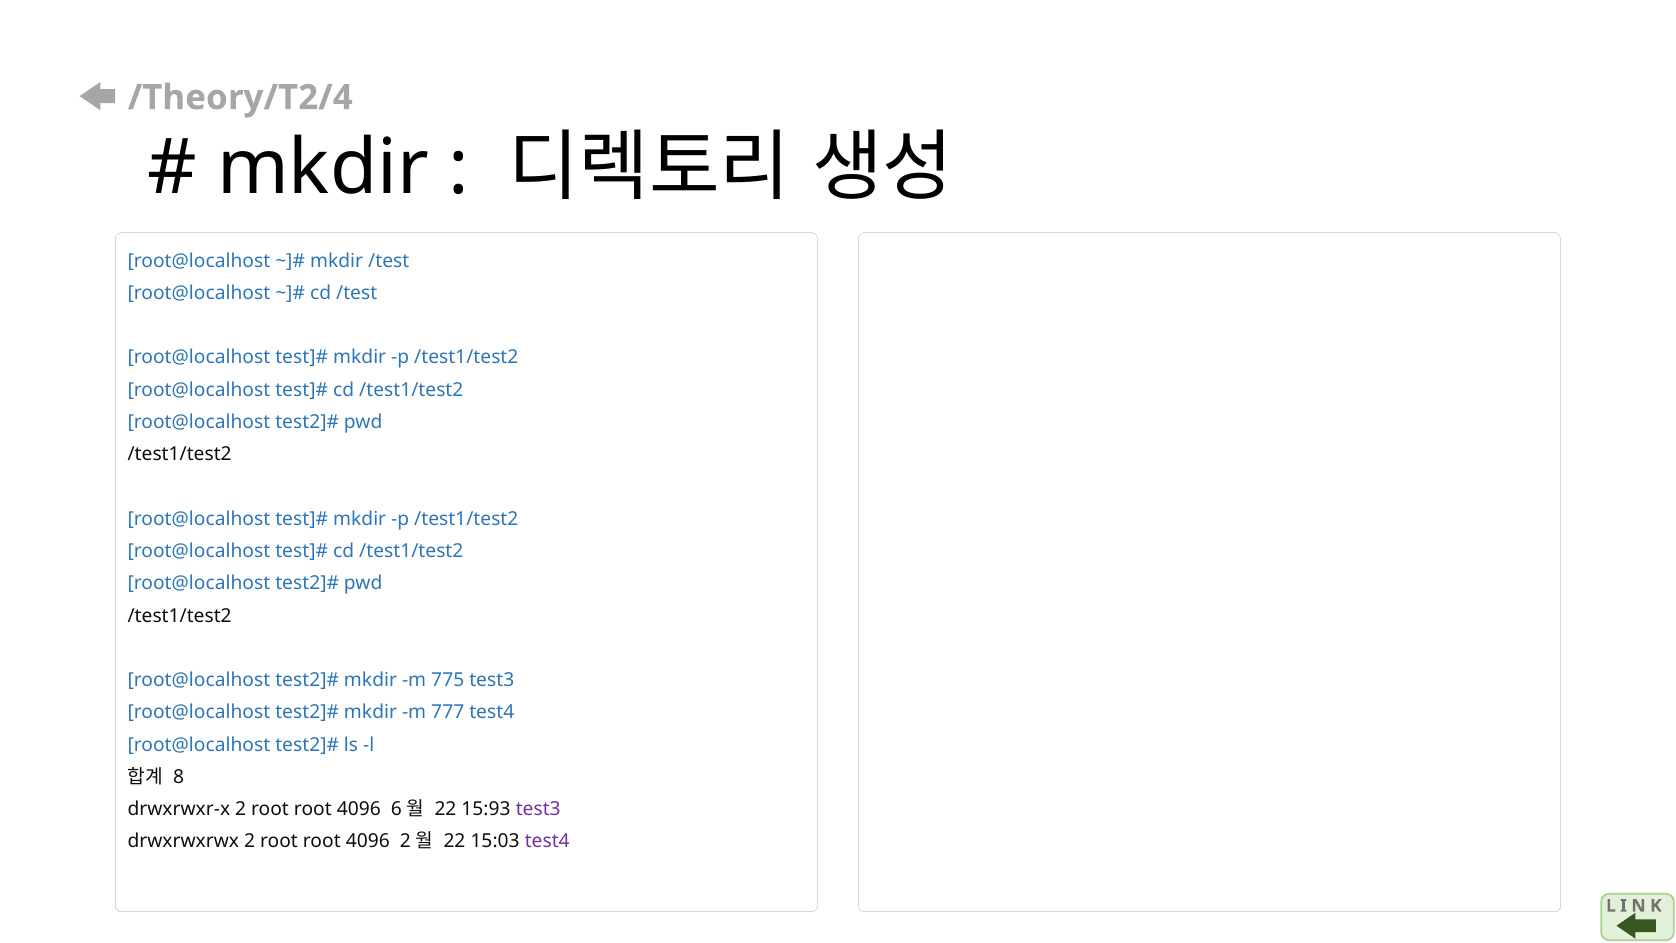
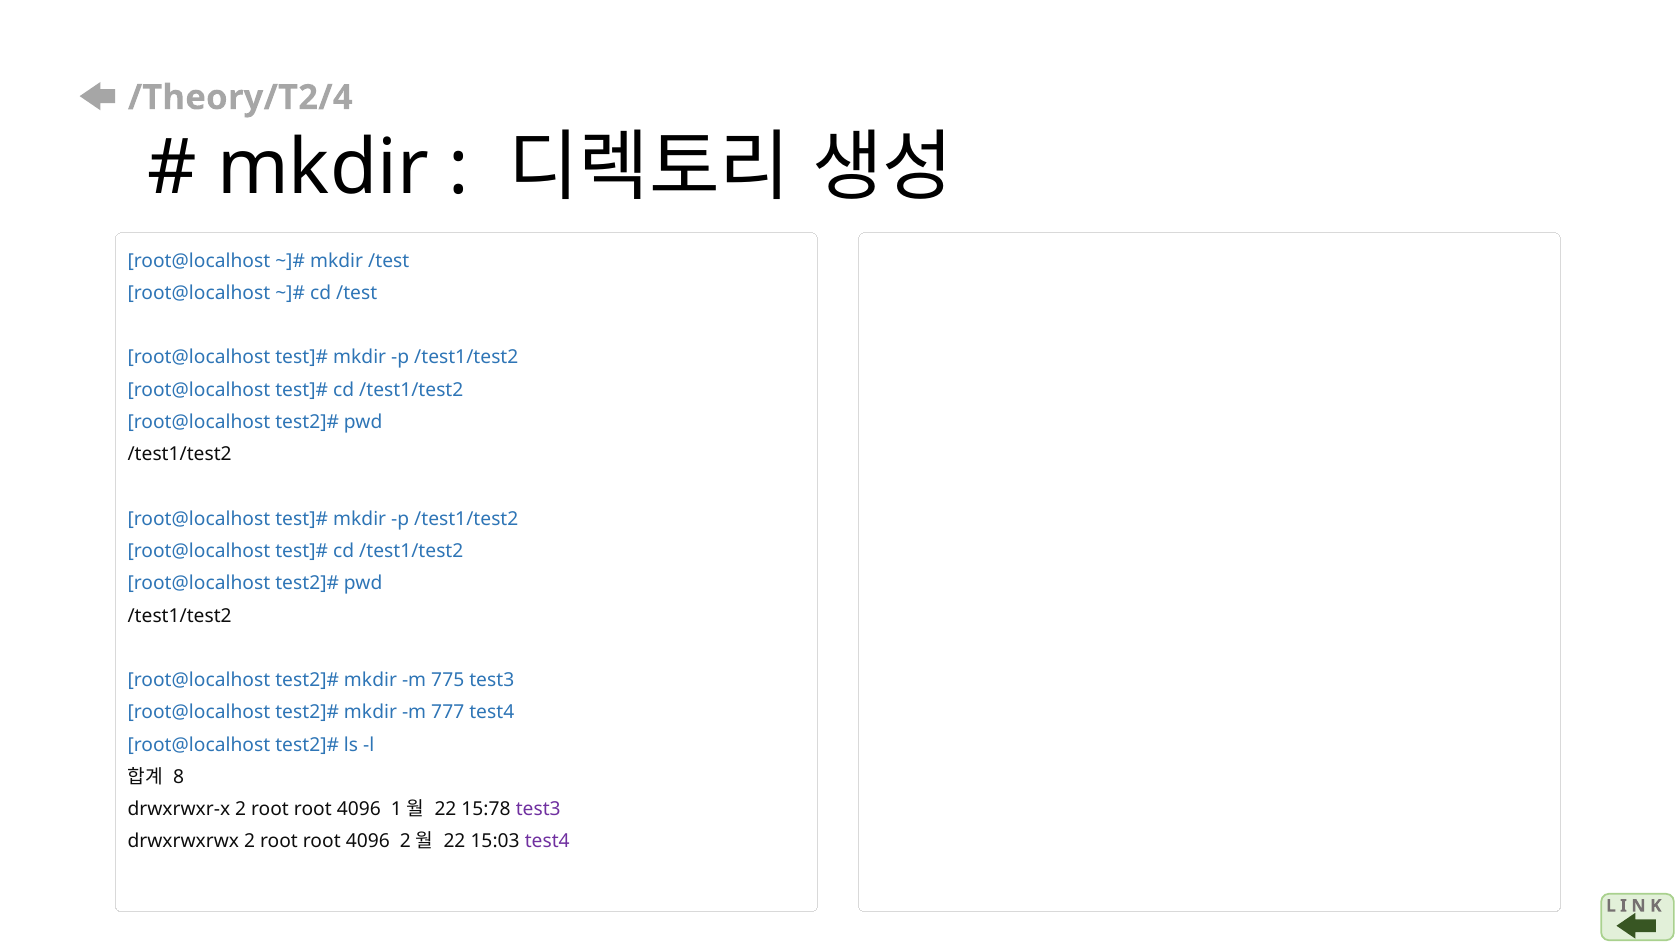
6: 6 -> 1 (396, 809)
15:93: 15:93 -> 15:78 (486, 809)
